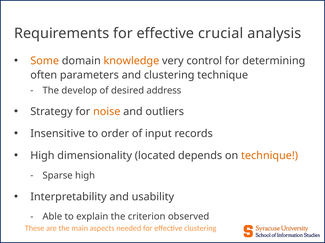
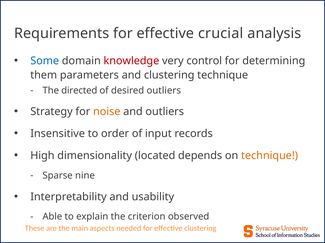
Some colour: orange -> blue (45, 61)
knowledge colour: orange -> red (131, 61)
often: often -> them (44, 75)
develop: develop -> directed (79, 91)
desired address: address -> outliers (164, 91)
Sparse high: high -> nine (85, 176)
